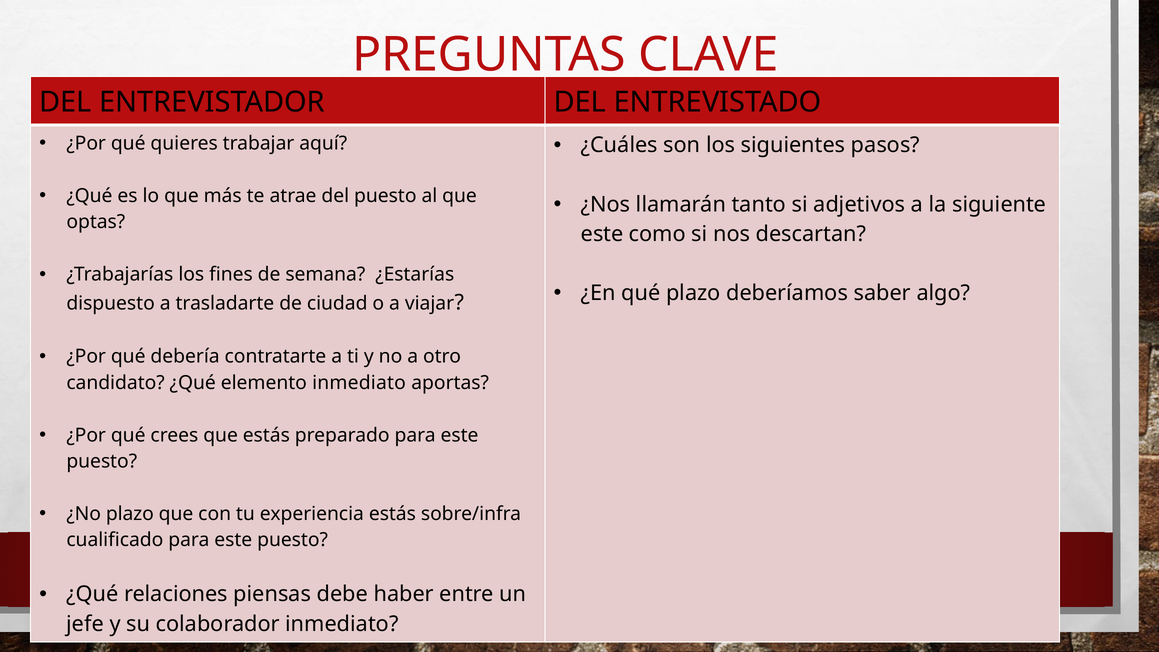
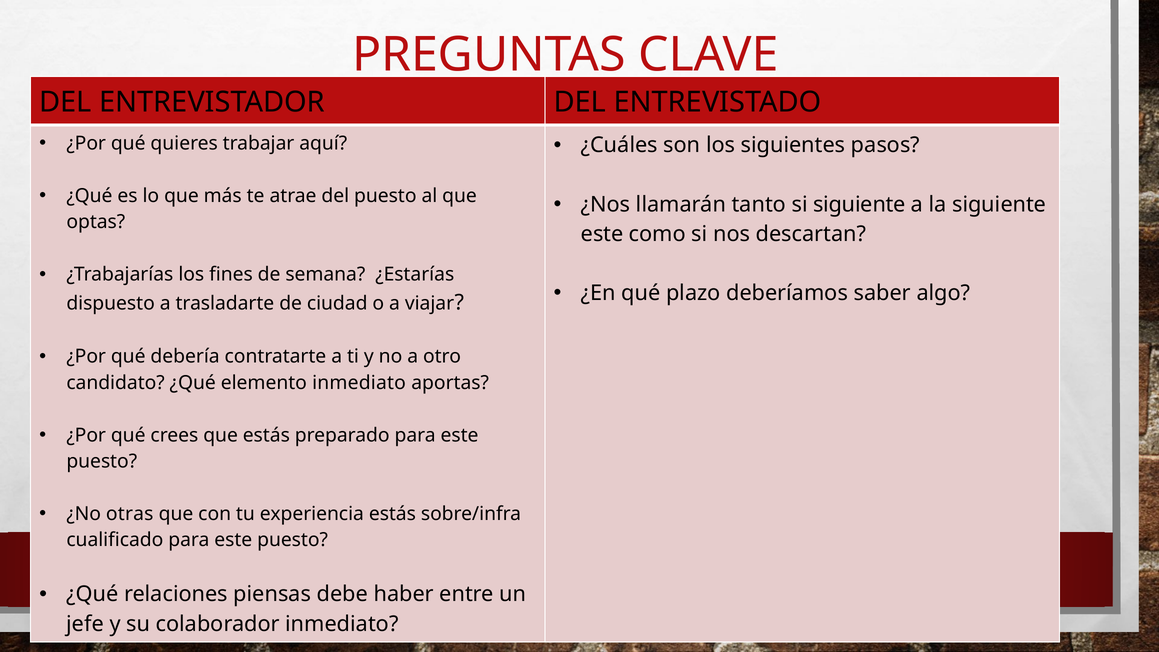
si adjetivos: adjetivos -> siguiente (859, 204)
¿No plazo: plazo -> otras (130, 514)
